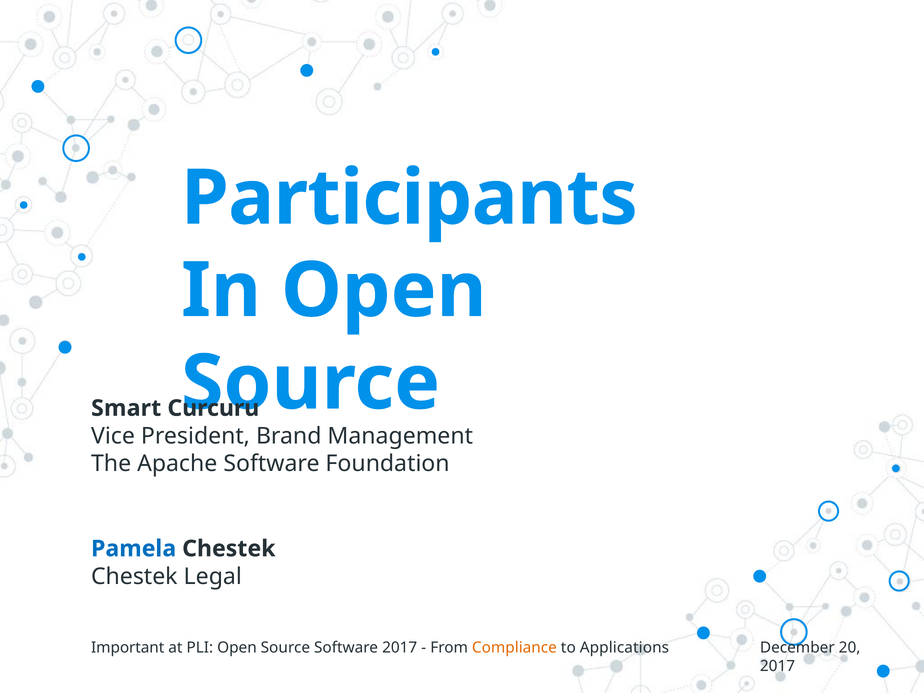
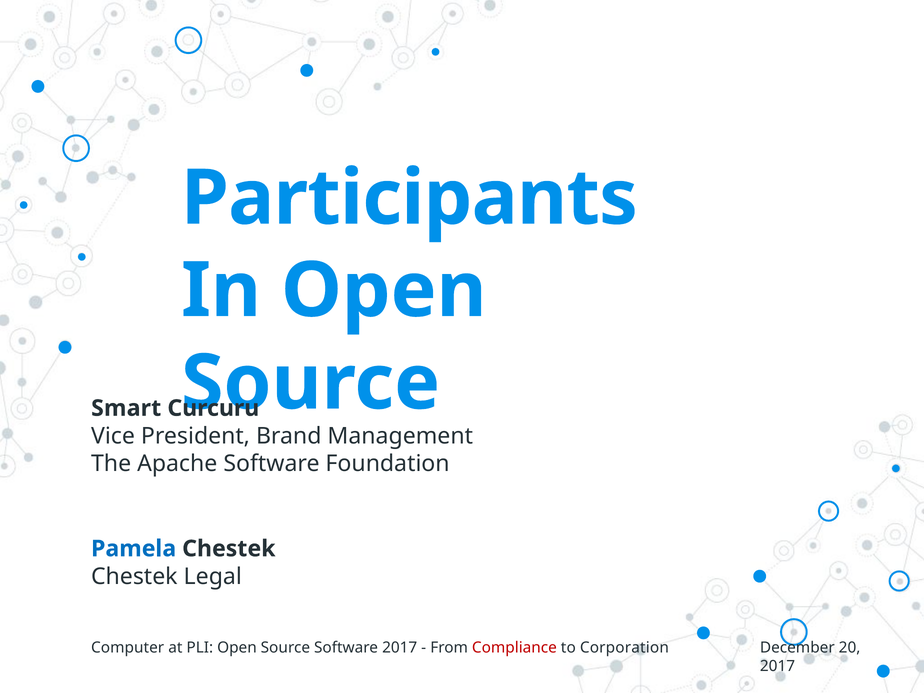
Important: Important -> Computer (128, 647)
Compliance colour: orange -> red (514, 647)
Applications: Applications -> Corporation (624, 647)
